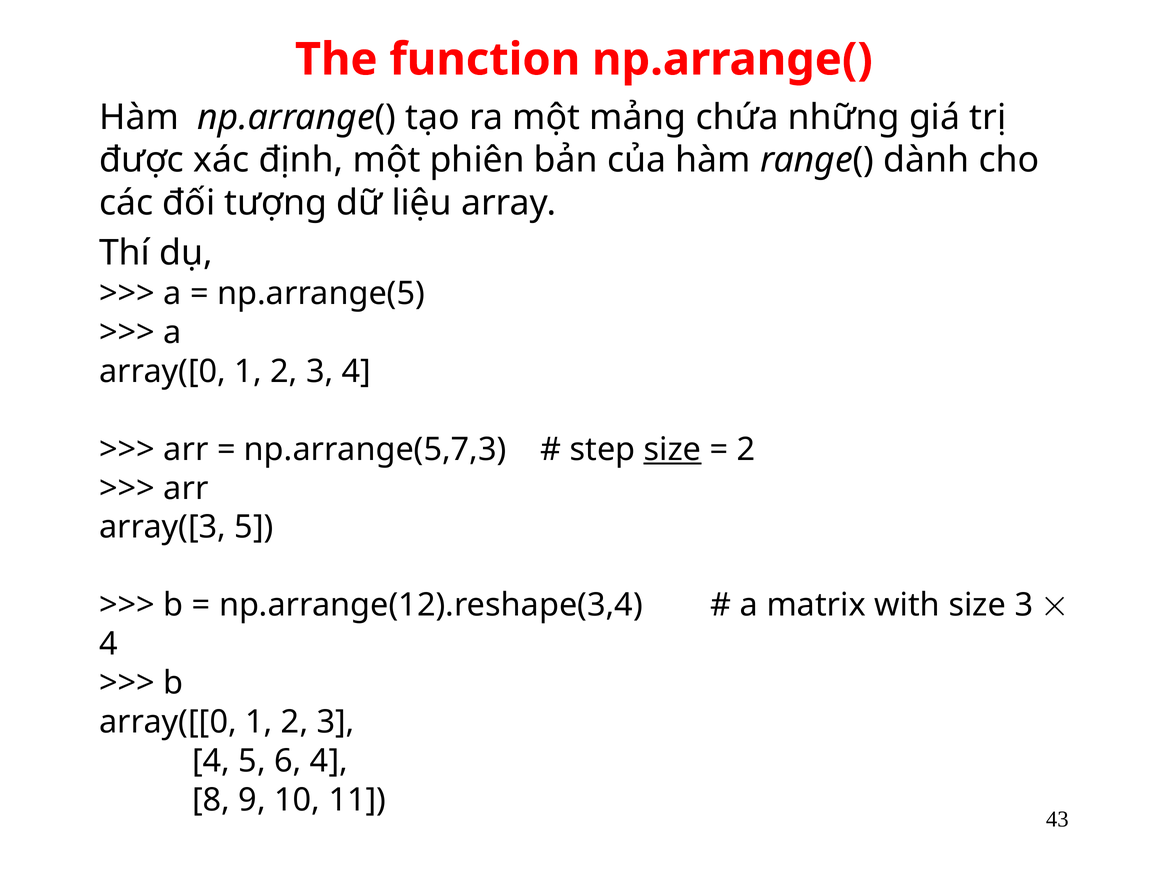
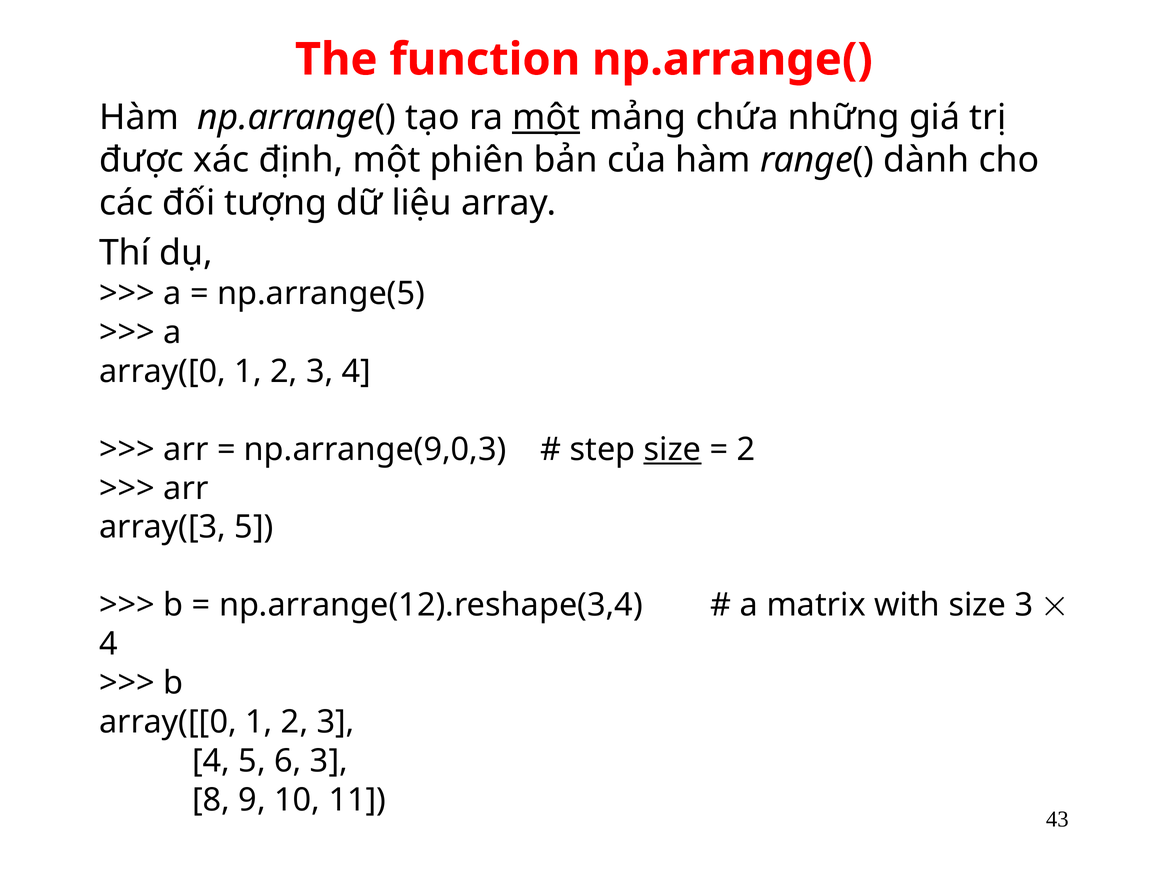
một underline: none -> present (546, 117)
np.arrange(5,7,3: np.arrange(5,7,3 -> np.arrange(9,0,3 (375, 449)
6 4: 4 -> 3 (329, 761)
